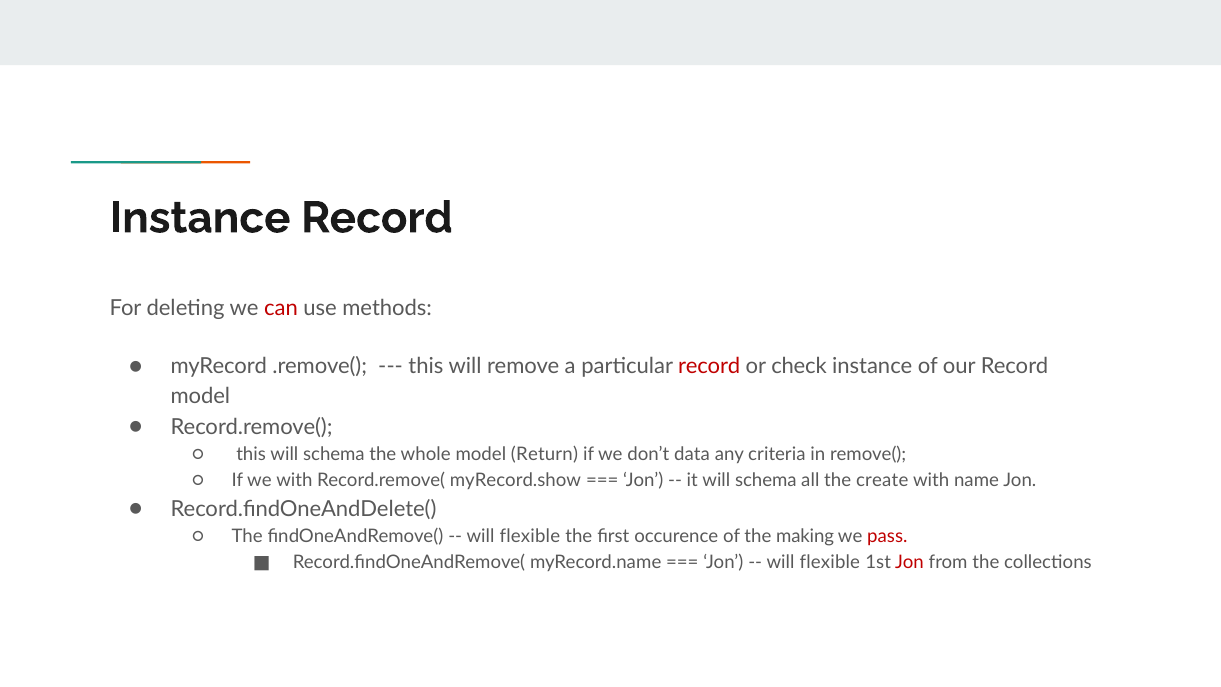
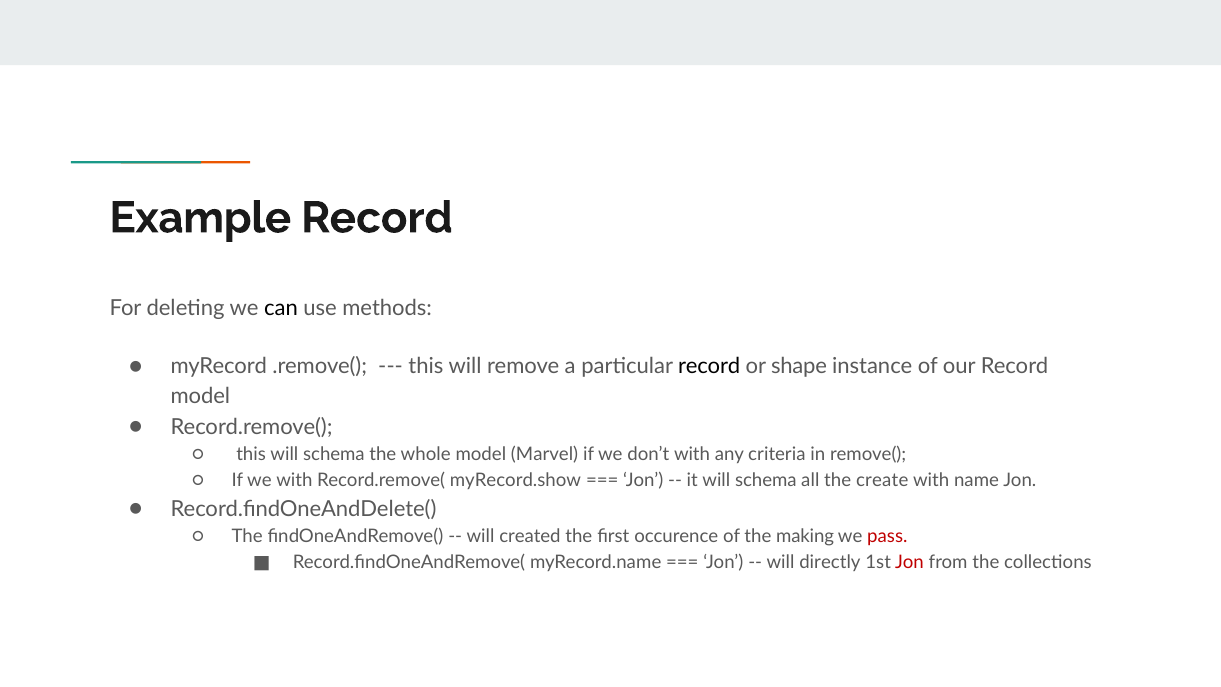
Instance: Instance -> Example (200, 218)
can colour: red -> black (281, 309)
record colour: red -> black (709, 366)
check: check -> shape (799, 366)
Return: Return -> Marvel (545, 454)
don’t data: data -> with (692, 454)
flexible: flexible -> created (530, 536)
flexible: flexible -> directly (830, 562)
